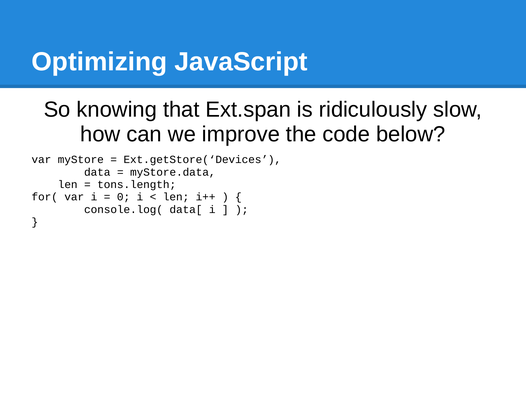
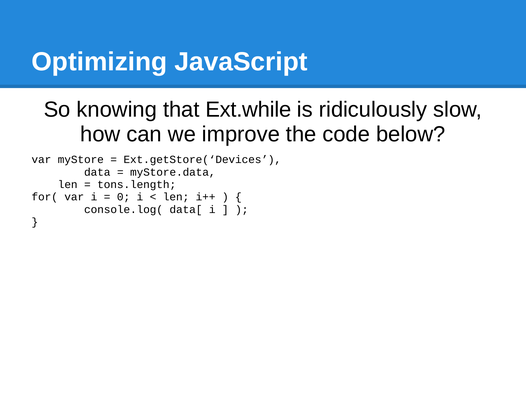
Ext.span: Ext.span -> Ext.while (248, 110)
